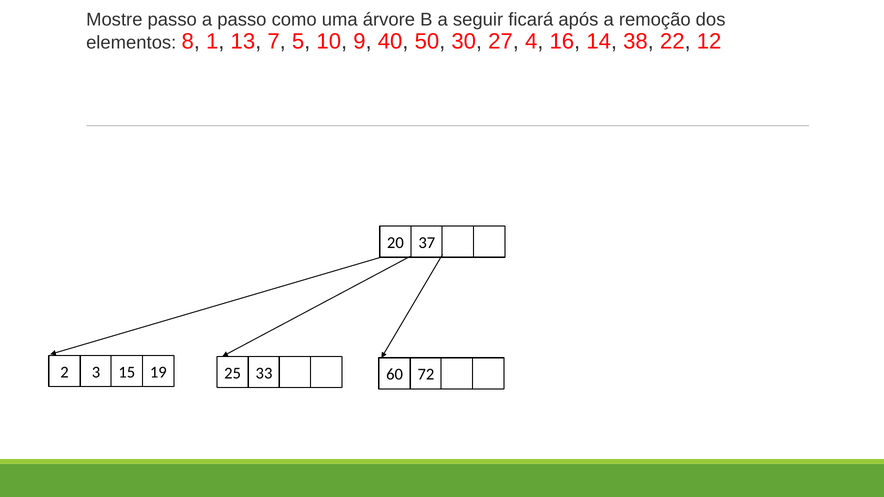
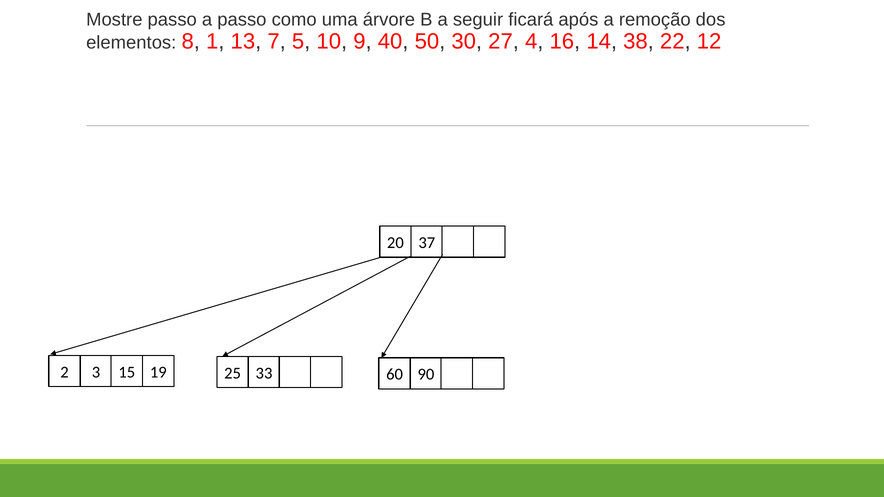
72: 72 -> 90 (426, 375)
